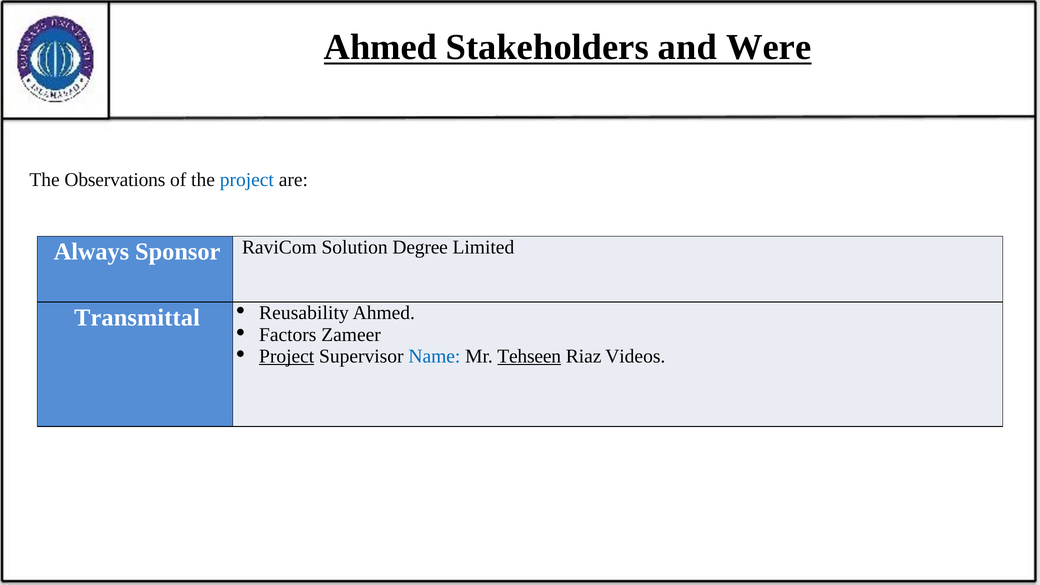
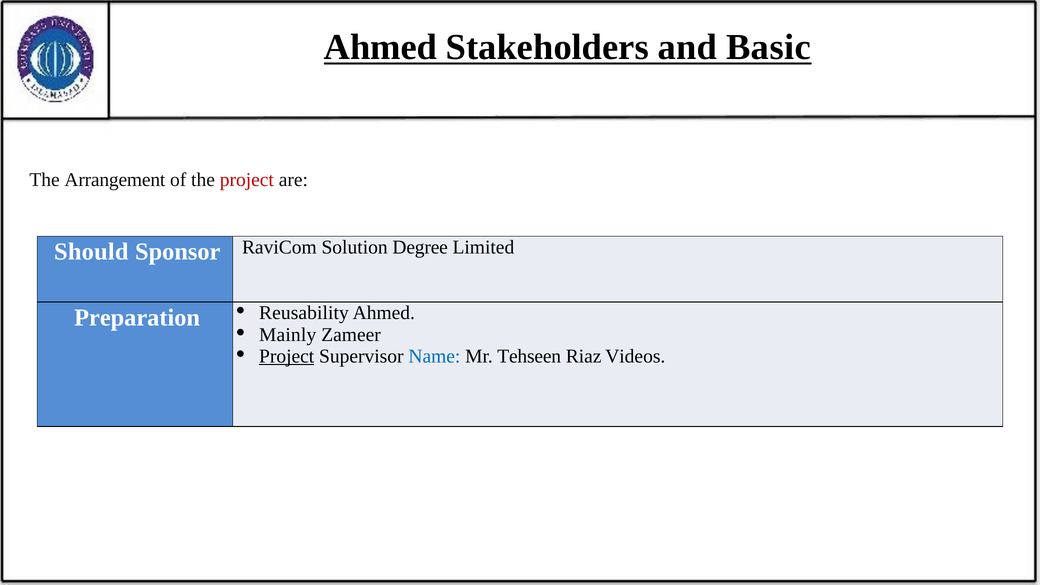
Were: Were -> Basic (768, 47)
Observations: Observations -> Arrangement (115, 180)
project colour: blue -> red (247, 180)
Always: Always -> Should (91, 252)
Transmittal: Transmittal -> Preparation (137, 318)
Factors: Factors -> Mainly (288, 335)
Tehseen underline: present -> none (529, 356)
